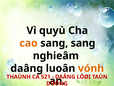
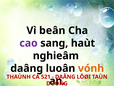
quyù: quyù -> beân (52, 30)
cao colour: orange -> purple (29, 43)
sang sang: sang -> haùt (83, 43)
